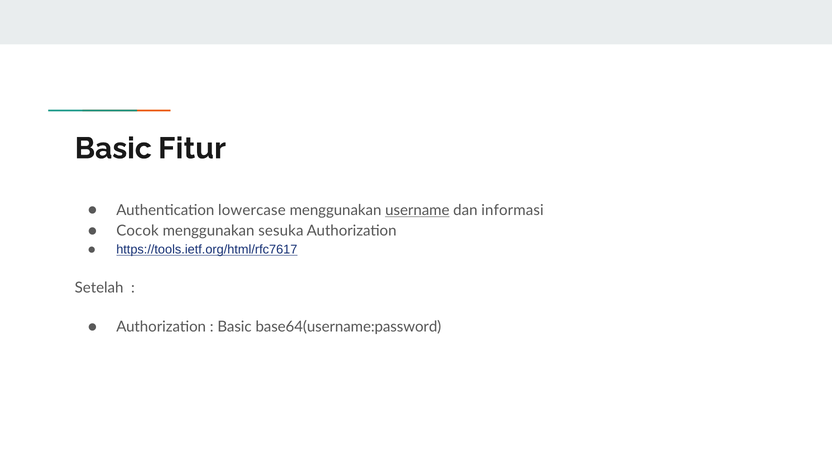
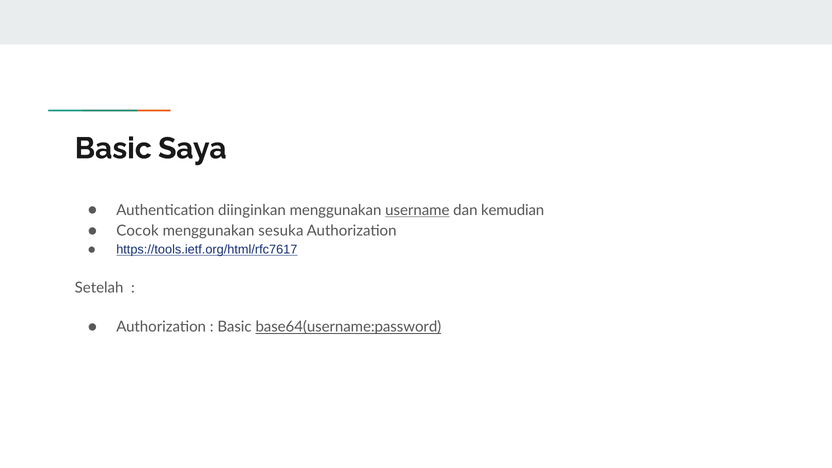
Fitur: Fitur -> Saya (192, 148)
lowercase: lowercase -> diinginkan (252, 210)
informasi: informasi -> kemudian (513, 210)
base64(username:password underline: none -> present (348, 327)
